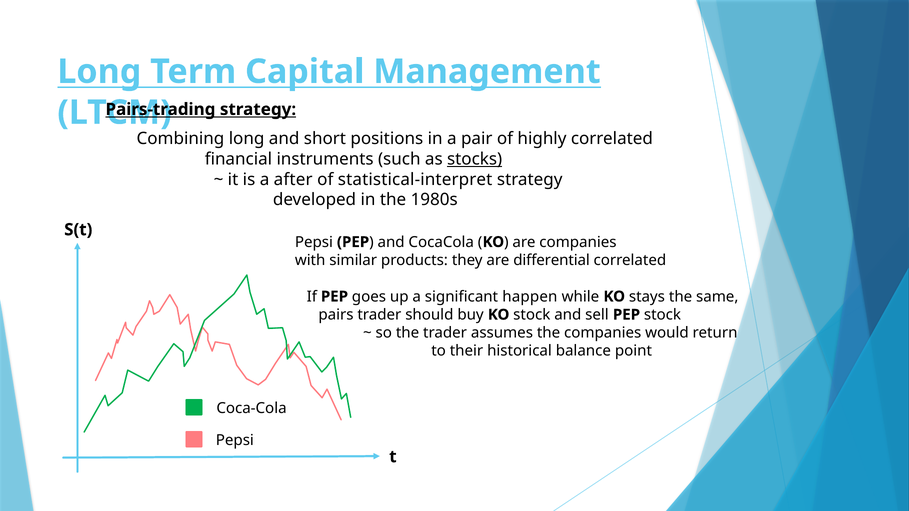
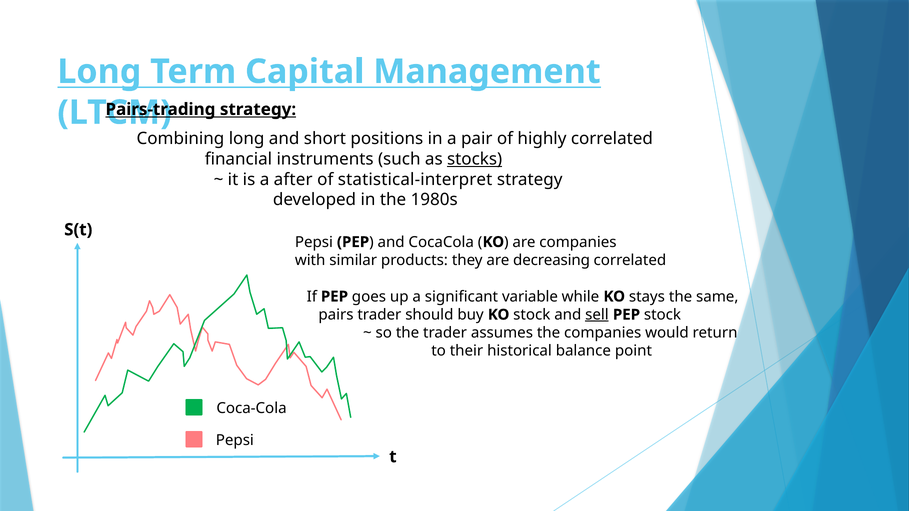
differential: differential -> decreasing (552, 260)
happen: happen -> variable (530, 297)
sell underline: none -> present (597, 315)
